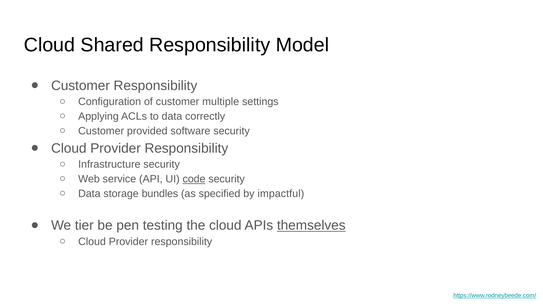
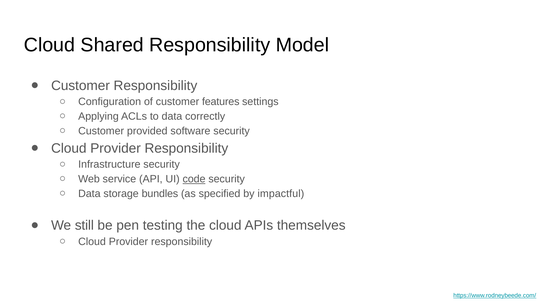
multiple: multiple -> features (221, 102)
tier: tier -> still (84, 225)
themselves underline: present -> none (311, 225)
